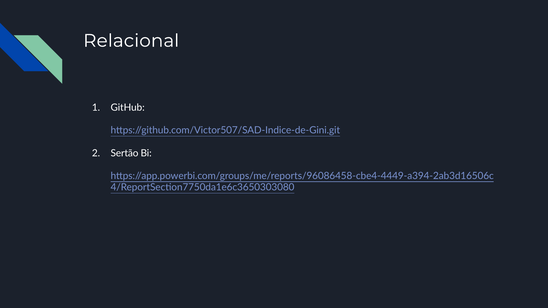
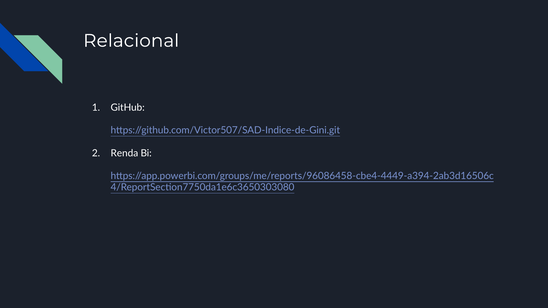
Sertão: Sertão -> Renda (124, 153)
